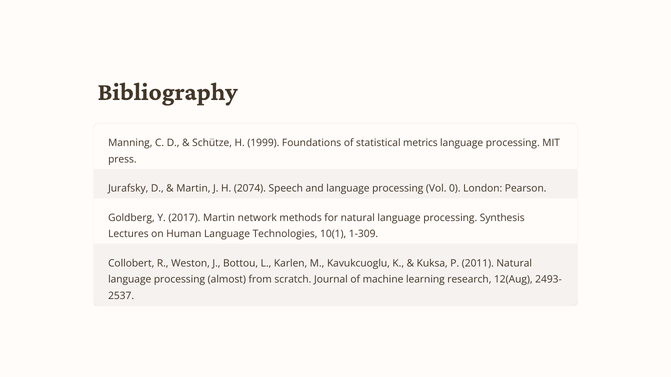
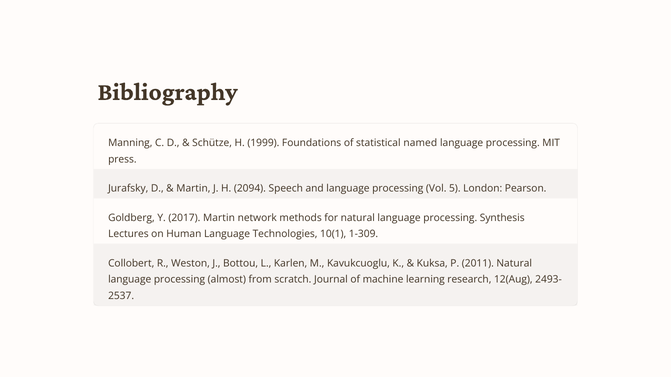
metrics: metrics -> named (420, 143)
2074: 2074 -> 2094 (250, 189)
0: 0 -> 5 (455, 189)
